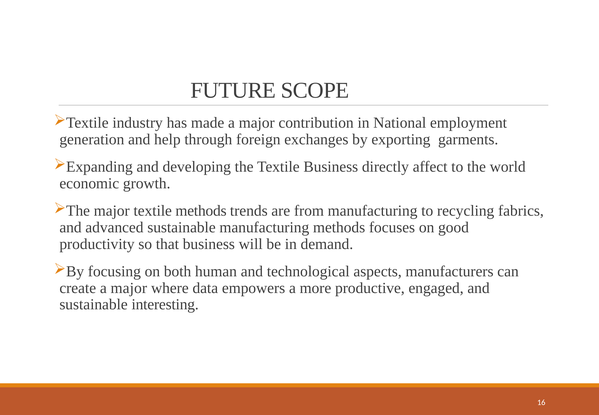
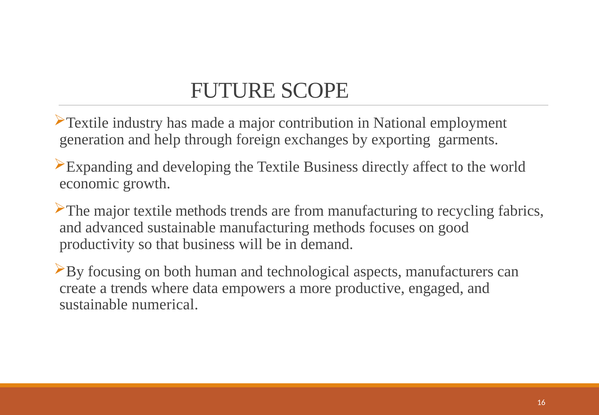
create a major: major -> trends (129, 288)
interesting: interesting -> numerical (165, 304)
